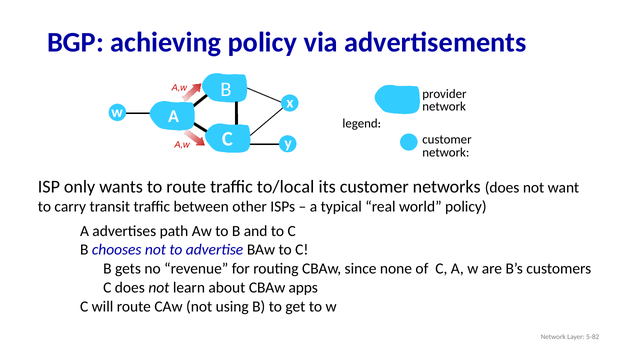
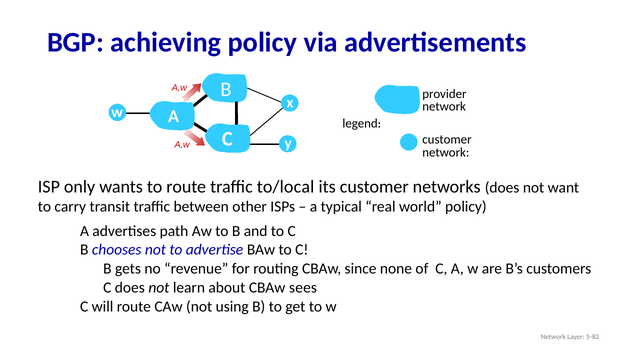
apps: apps -> sees (303, 287)
